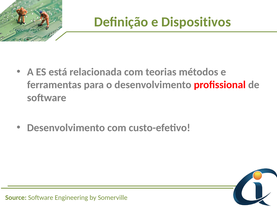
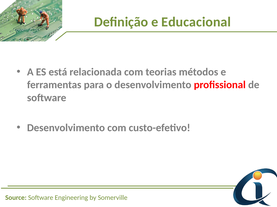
Dispositivos: Dispositivos -> Educacional (196, 22)
